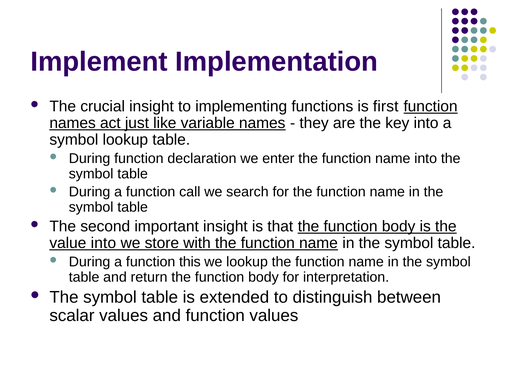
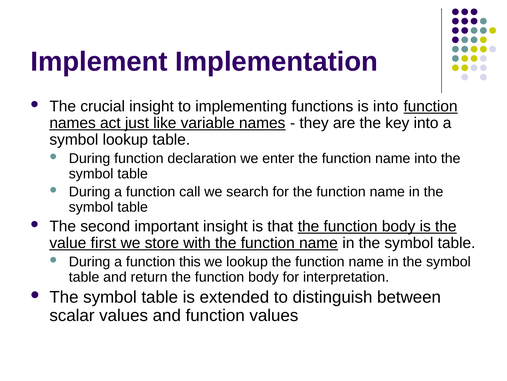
is first: first -> into (386, 106)
value into: into -> first (103, 243)
